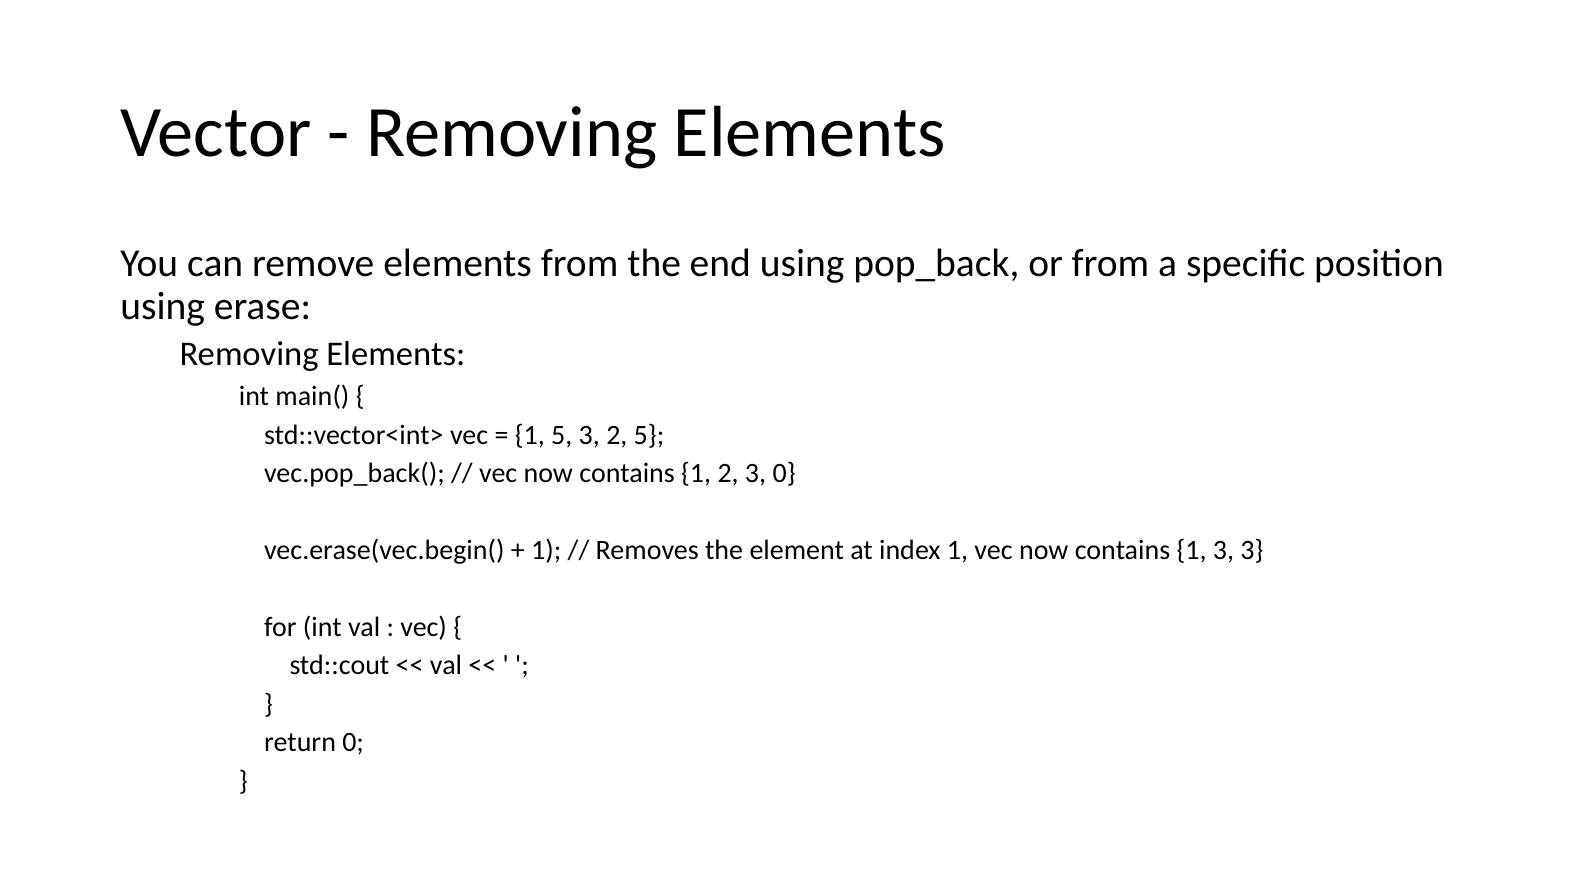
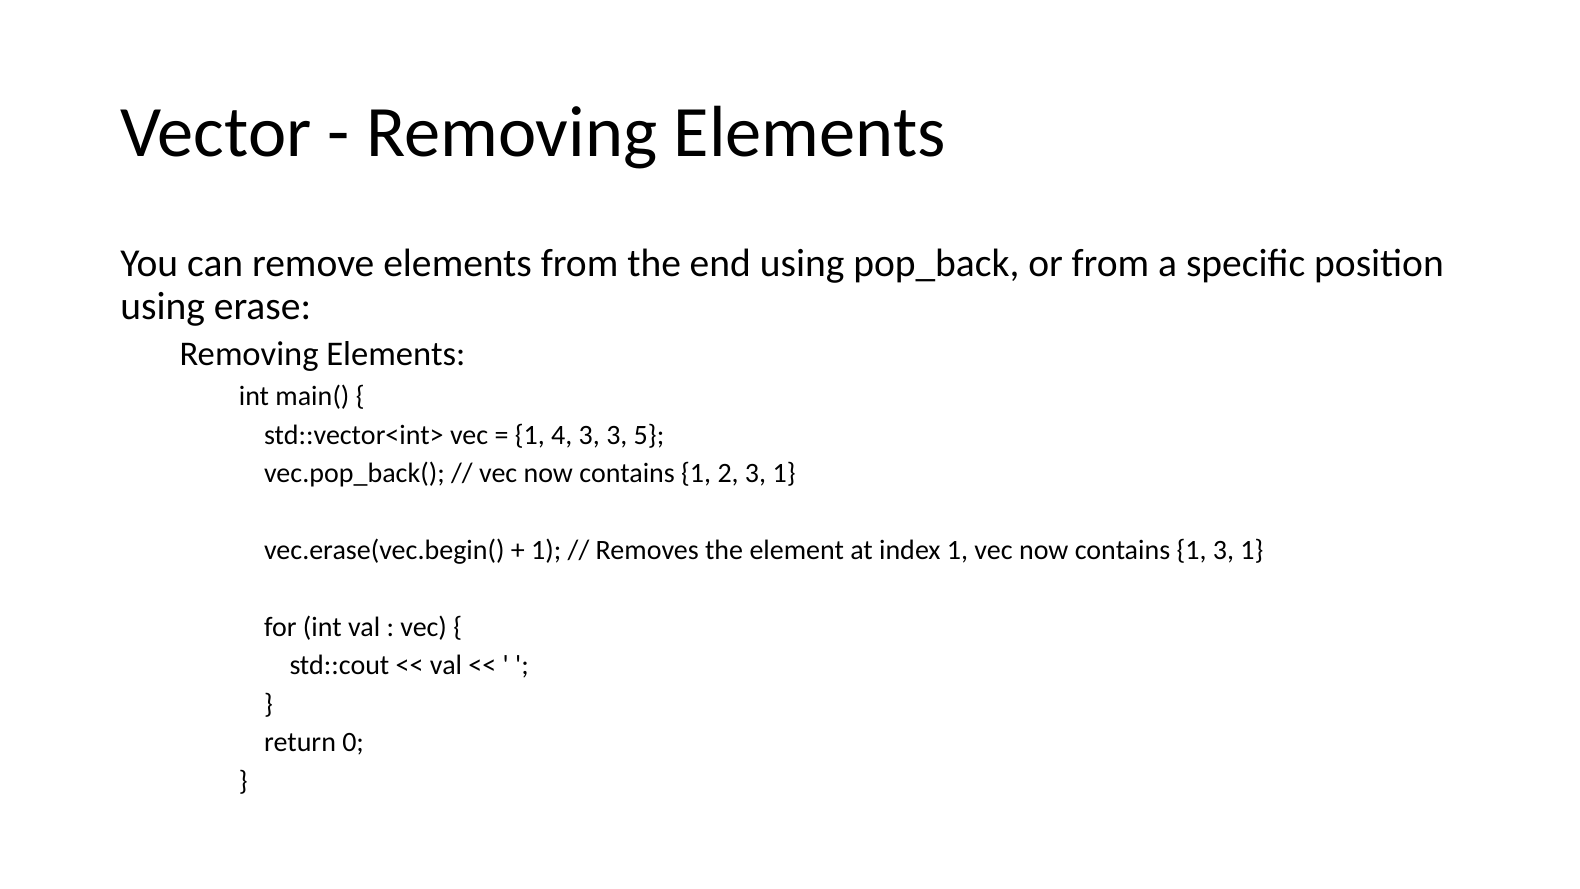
1 5: 5 -> 4 (562, 435)
3 2: 2 -> 3 (617, 435)
2 3 0: 0 -> 1 (784, 473)
1 3 3: 3 -> 1 (1252, 550)
